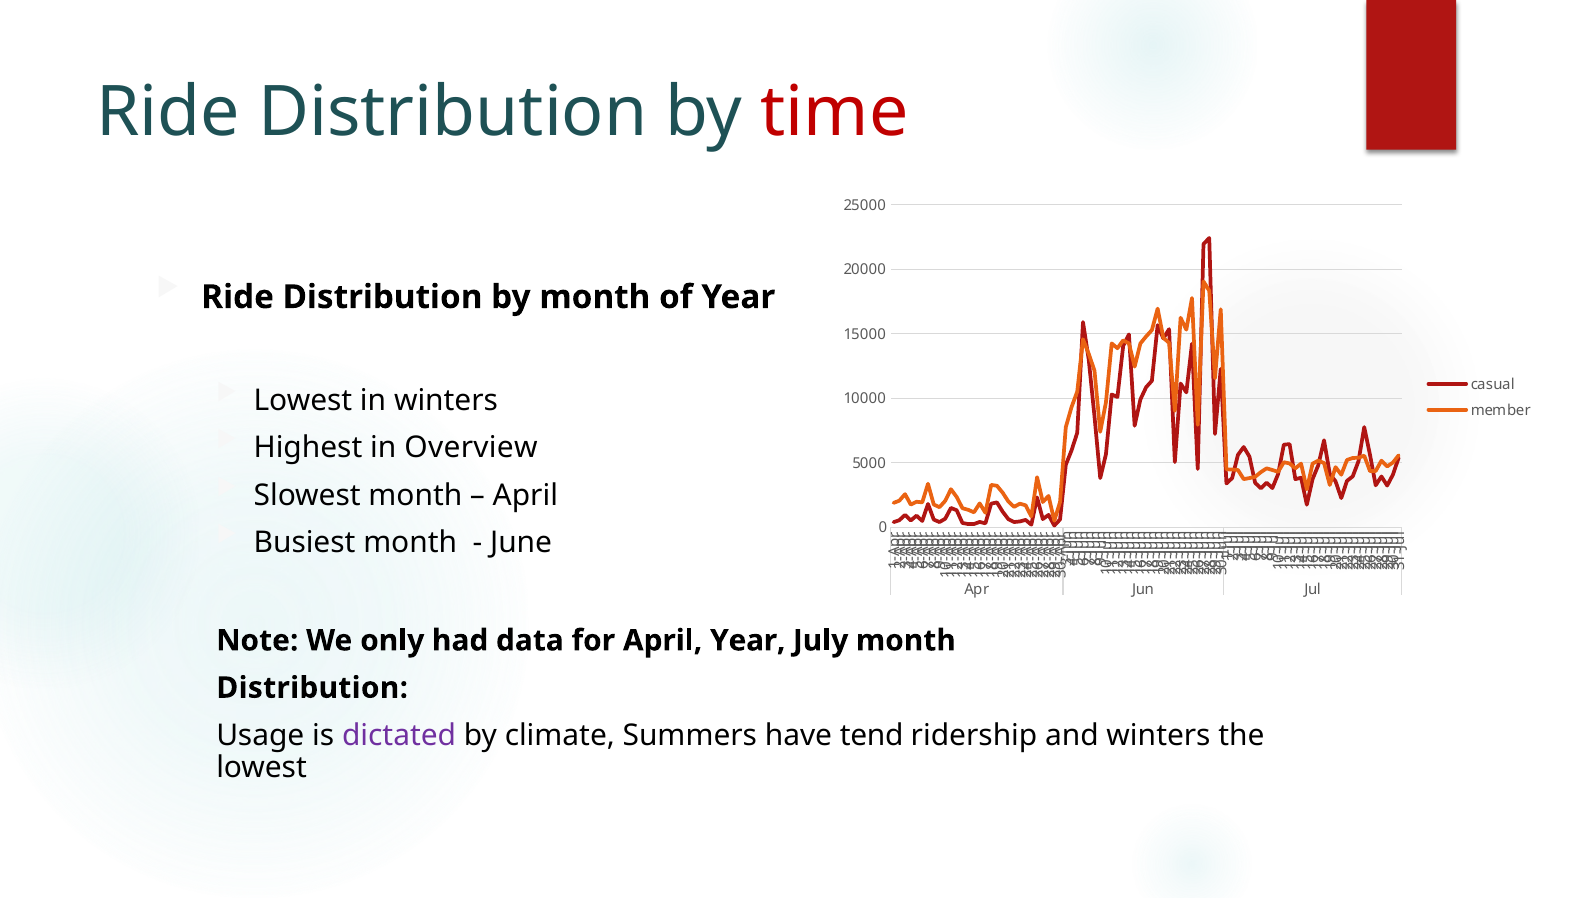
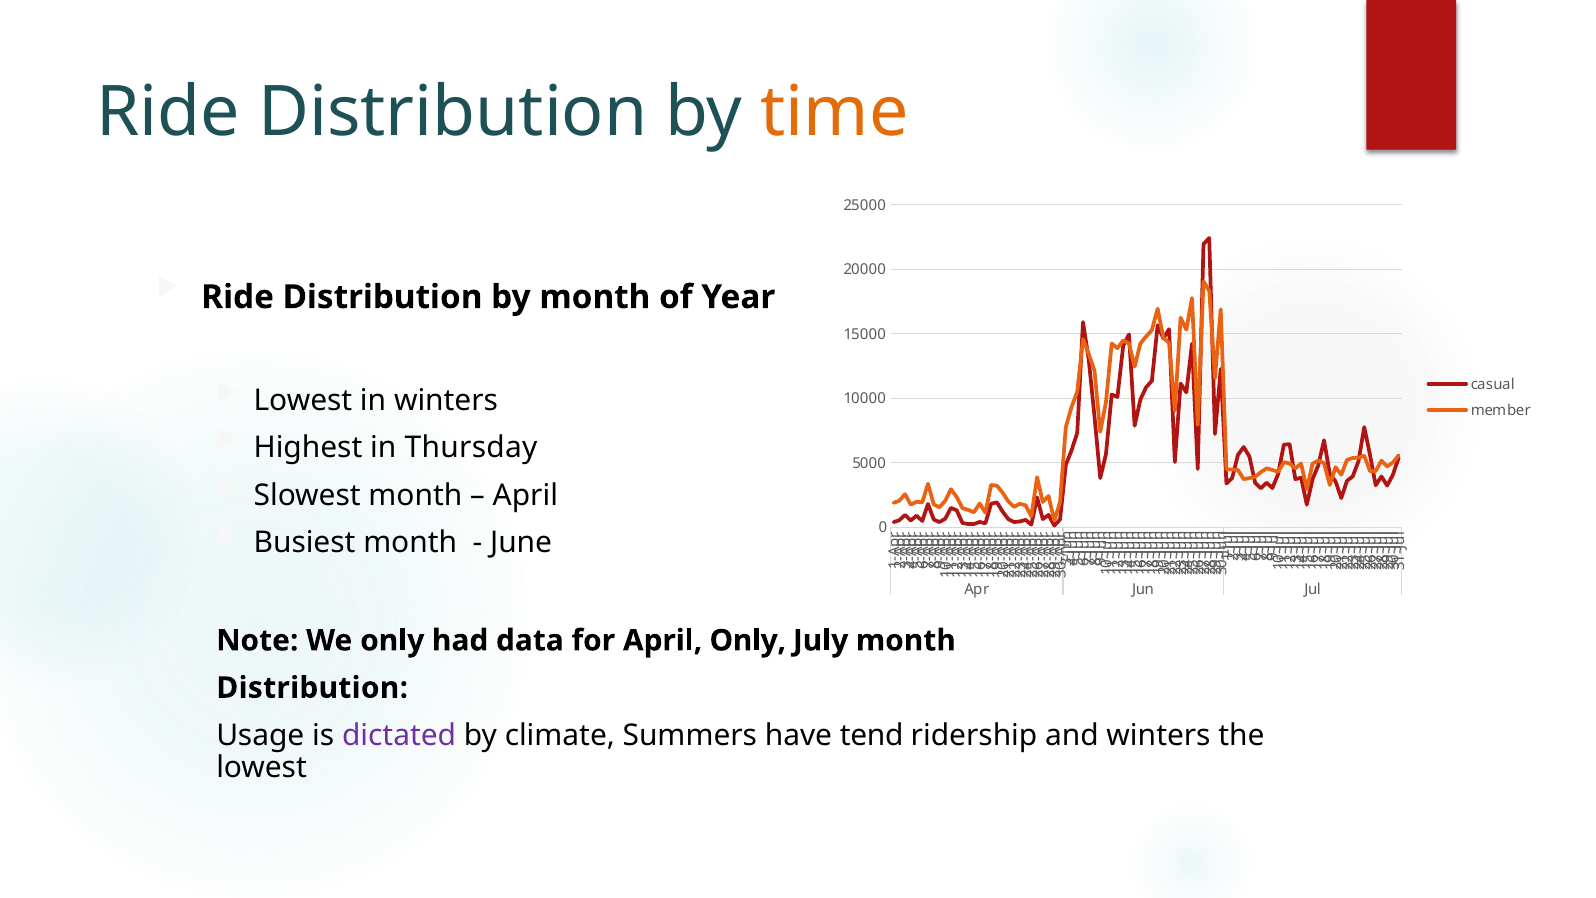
time colour: red -> orange (835, 112)
Overview: Overview -> Thursday (471, 448)
April Year: Year -> Only (748, 640)
